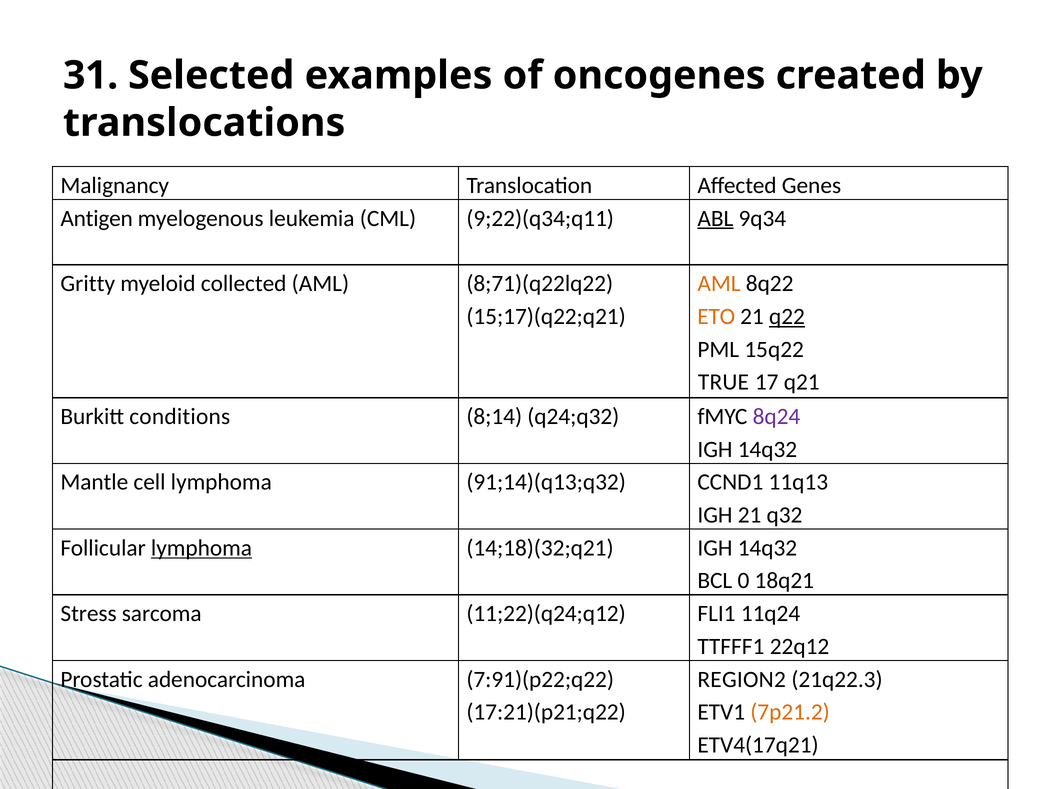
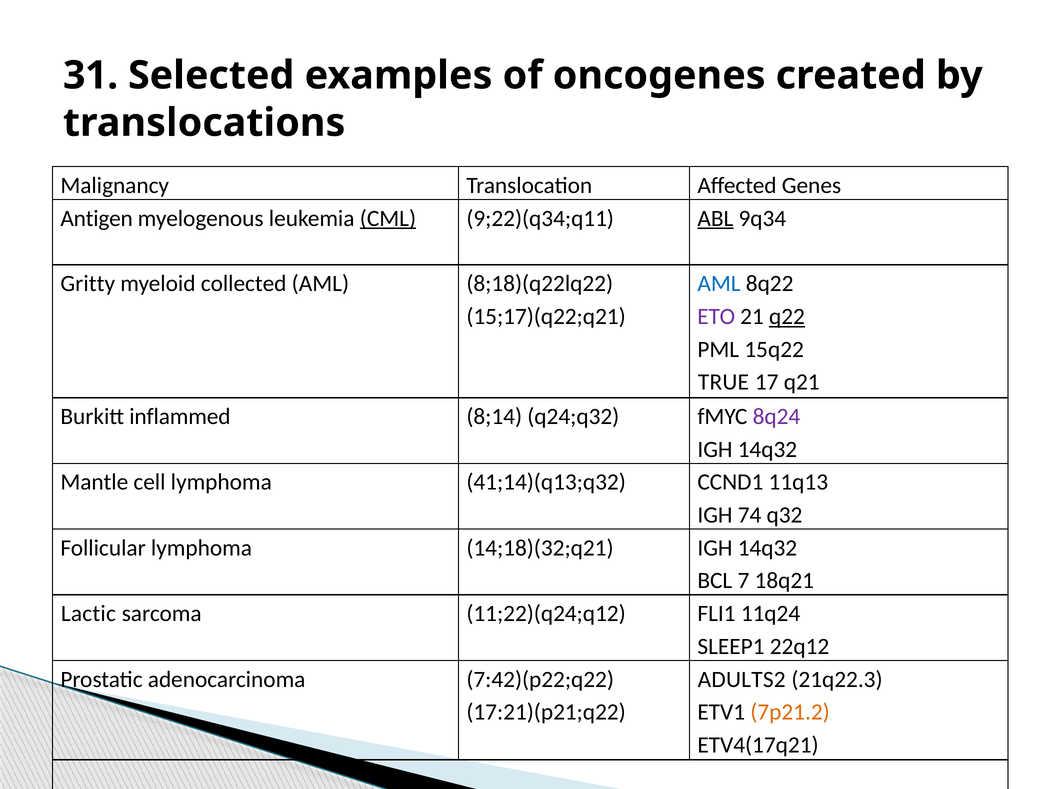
CML underline: none -> present (388, 218)
8;71)(q22lq22: 8;71)(q22lq22 -> 8;18)(q22lq22 (540, 284)
AML colour: orange -> blue (719, 284)
ETO colour: orange -> purple (716, 317)
conditions: conditions -> inflammed (180, 416)
91;14)(q13;q32: 91;14)(q13;q32 -> 41;14)(q13;q32 (546, 482)
IGH 21: 21 -> 74 (750, 515)
lymphoma underline: present -> none (201, 548)
0: 0 -> 7 (743, 581)
Stress: Stress -> Lactic (88, 614)
TTFFF1: TTFFF1 -> SLEEP1 (731, 647)
7:91)(p22;q22: 7:91)(p22;q22 -> 7:42)(p22;q22 (540, 679)
REGION2: REGION2 -> ADULTS2 (742, 679)
